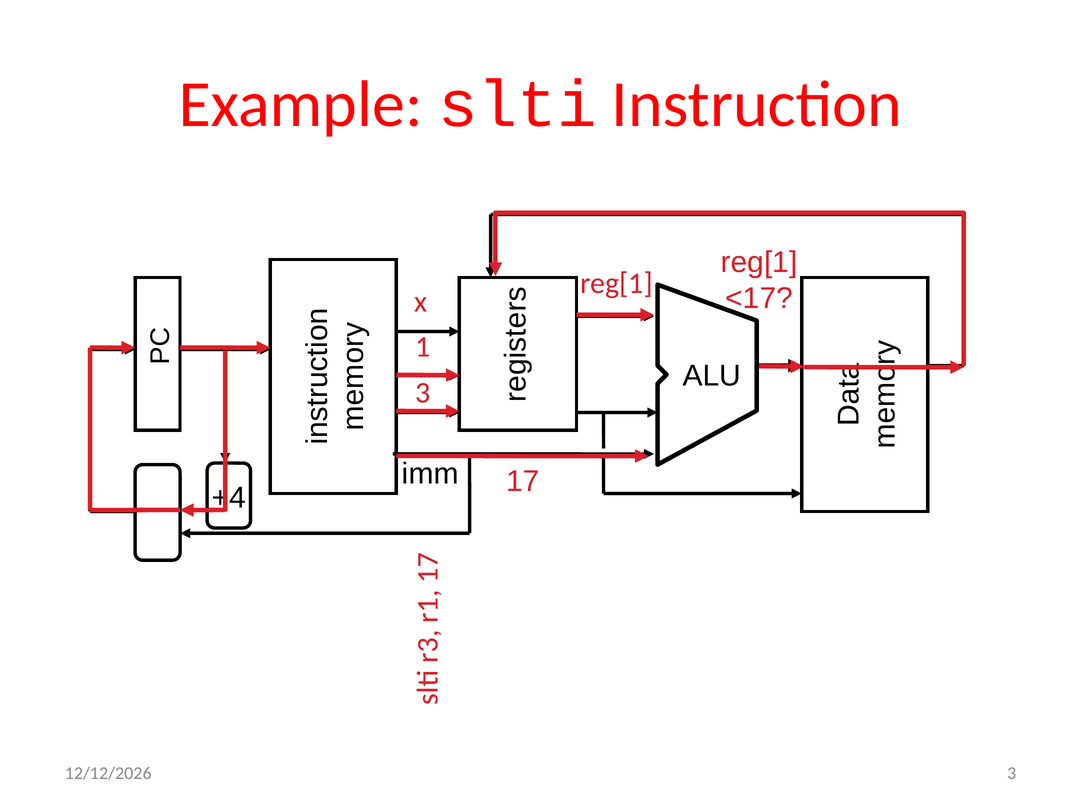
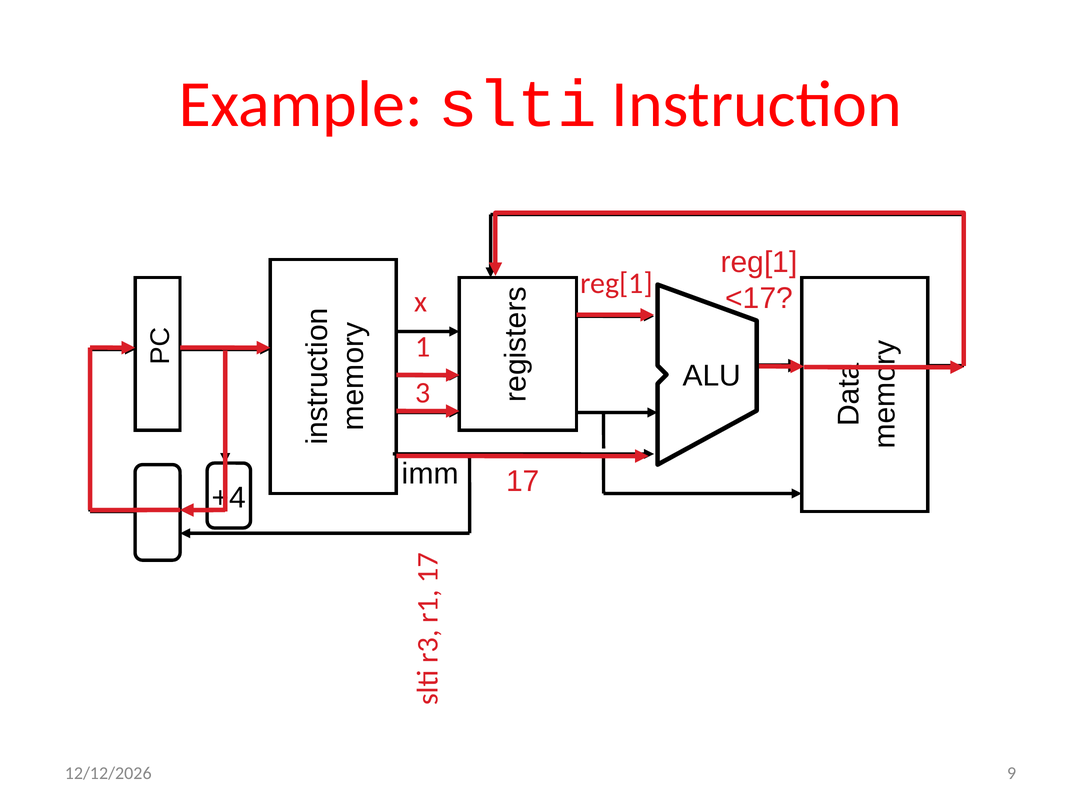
3: 3 -> 9 (1012, 774)
